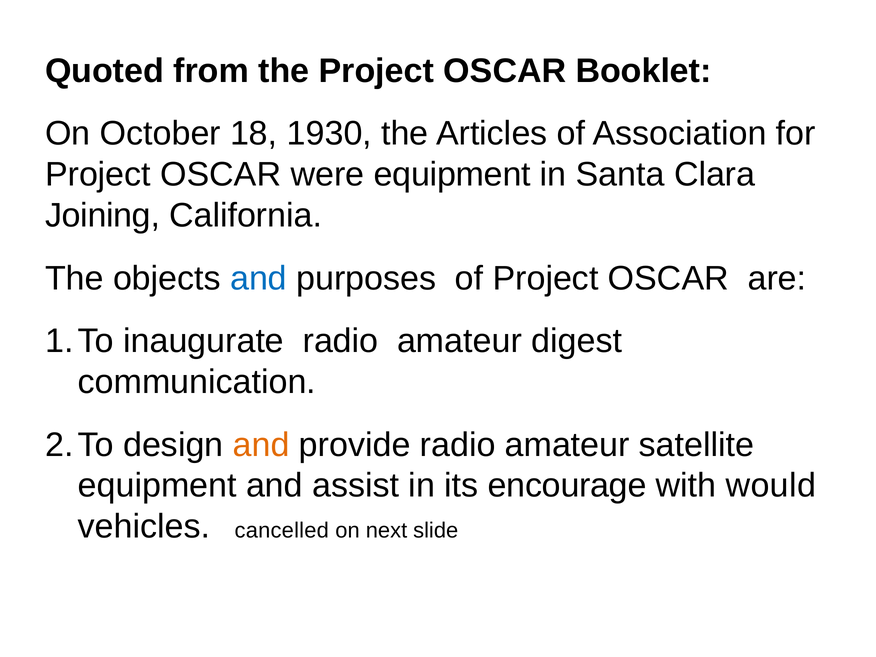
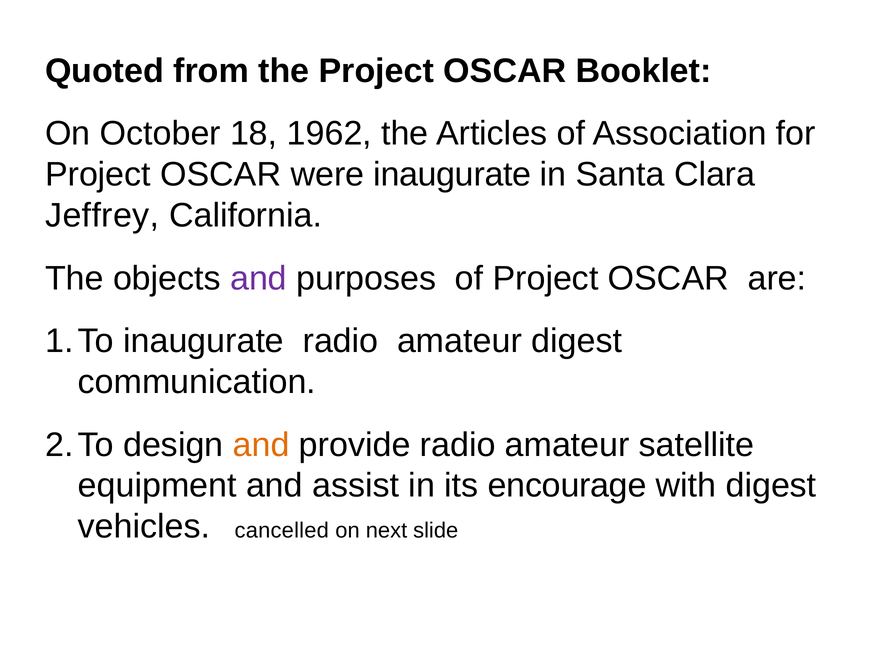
1930: 1930 -> 1962 (329, 134)
were equipment: equipment -> inaugurate (452, 175)
Joining: Joining -> Jeffrey (102, 216)
and colour: blue -> purple (259, 278)
with would: would -> digest (771, 486)
